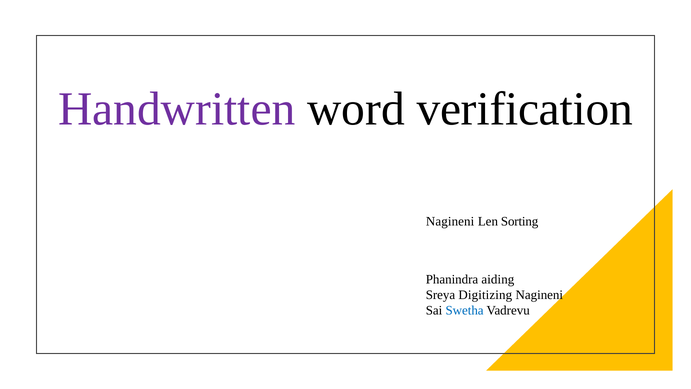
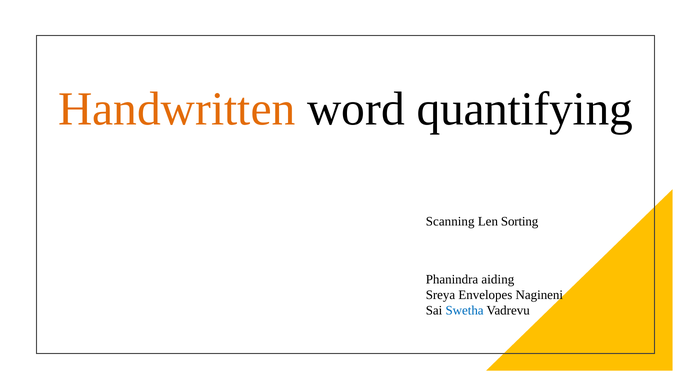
Handwritten colour: purple -> orange (177, 109)
verification: verification -> quantifying (525, 109)
Nagineni: Nagineni -> Scanning (450, 222)
Digitizing: Digitizing -> Envelopes (485, 295)
